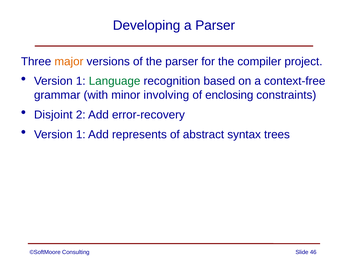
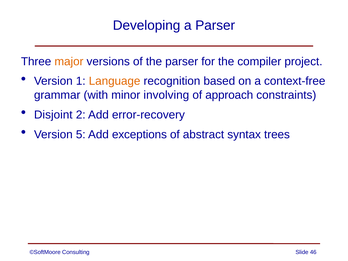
Language colour: green -> orange (115, 81)
enclosing: enclosing -> approach (229, 95)
1: 1 -> 5 (81, 134)
represents: represents -> exceptions (139, 134)
